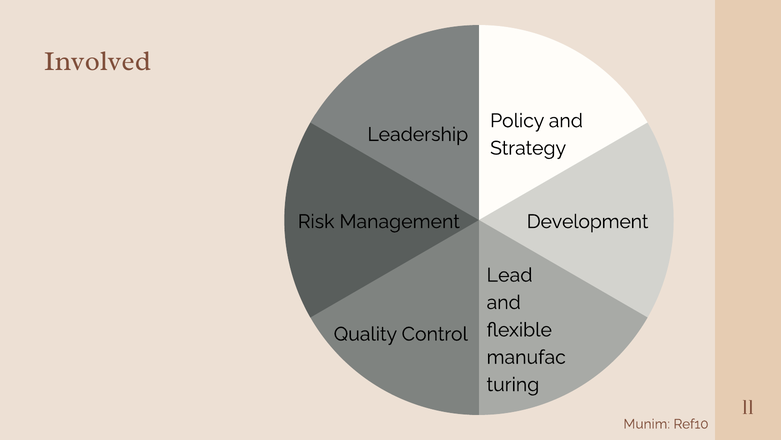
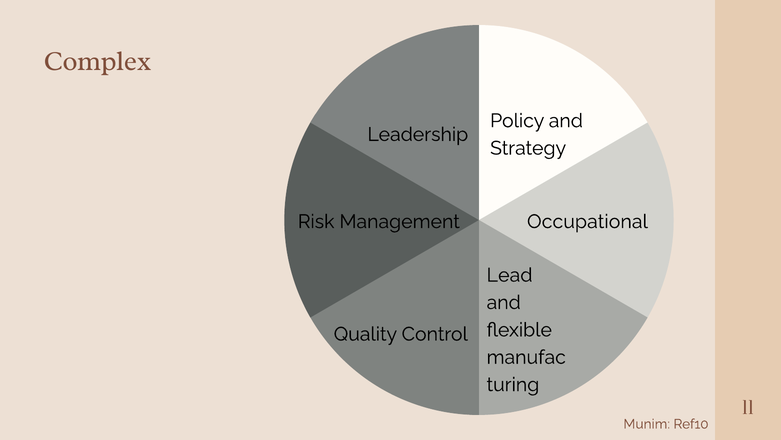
Involved: Involved -> Complex (98, 61)
Development: Development -> Occupational (587, 221)
